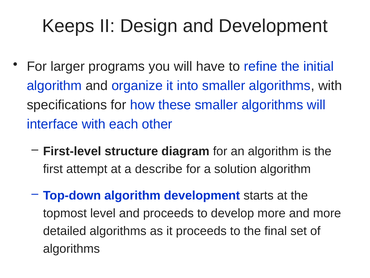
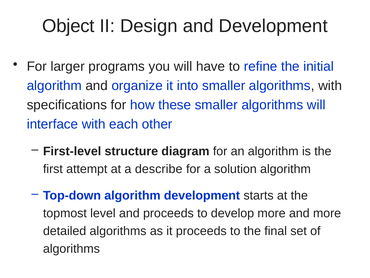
Keeps: Keeps -> Object (68, 26)
